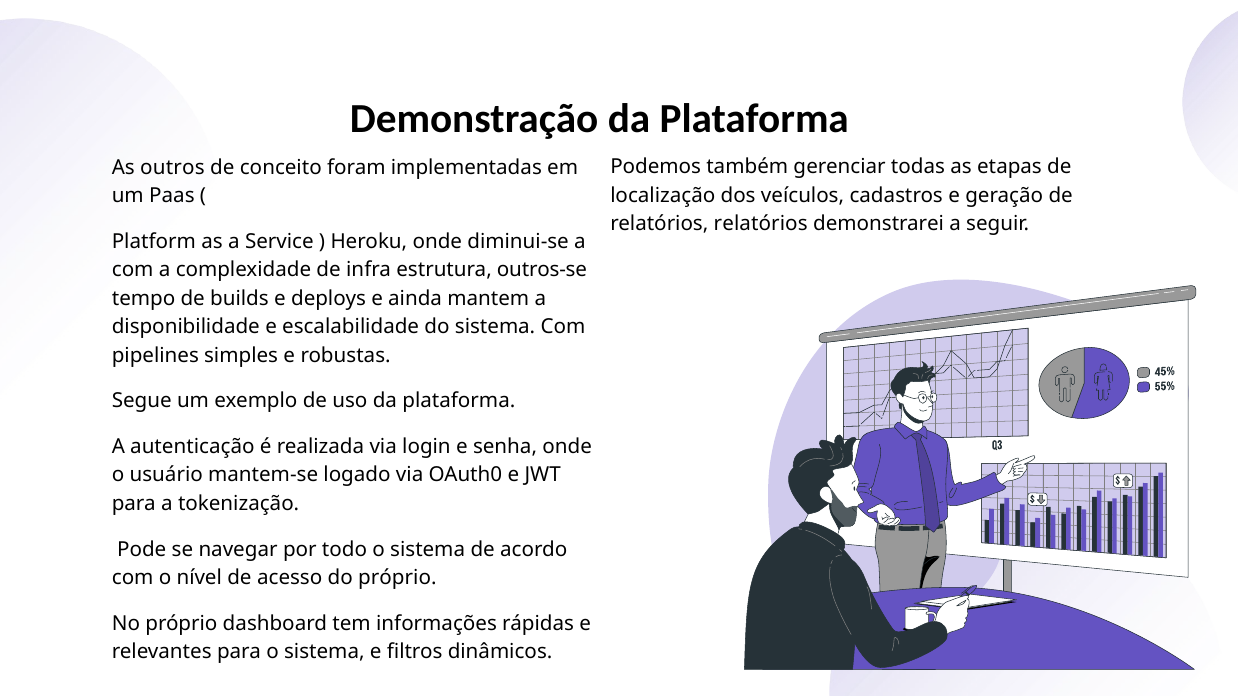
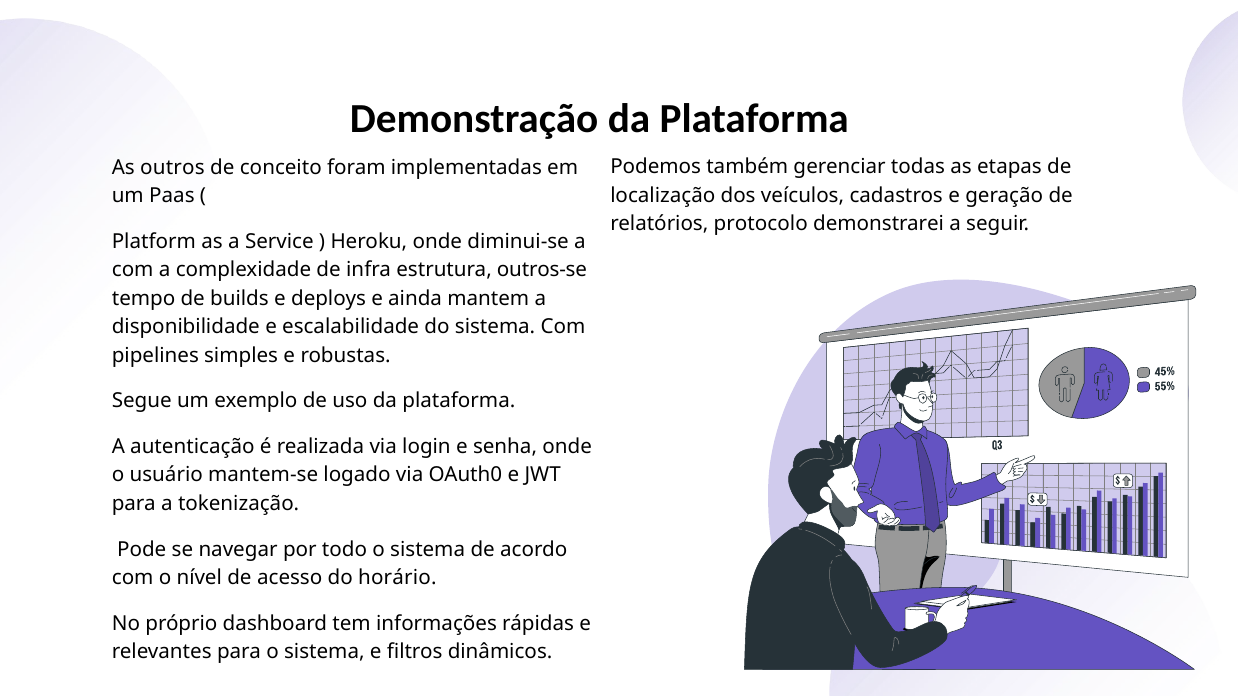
relatórios relatórios: relatórios -> protocolo (761, 224)
do próprio: próprio -> horário (397, 578)
